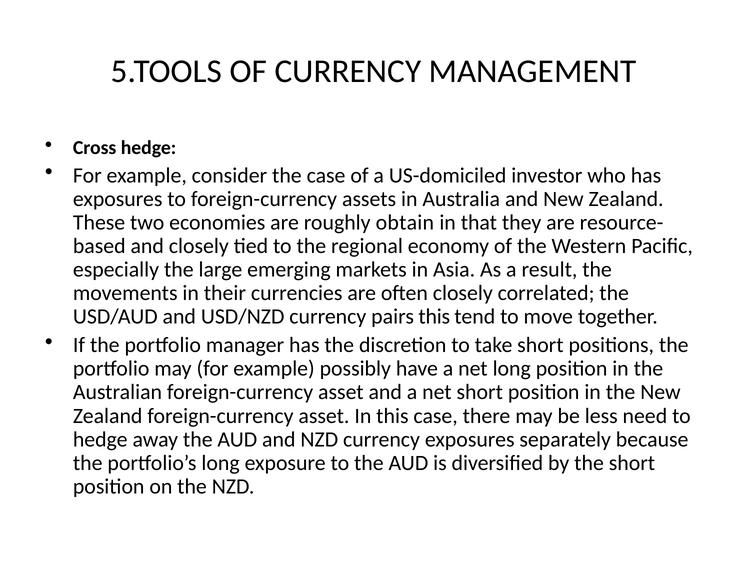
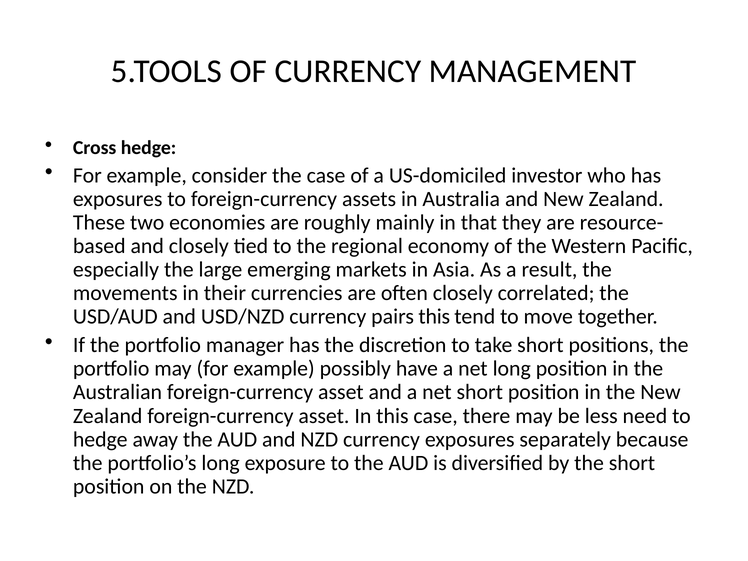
obtain: obtain -> mainly (405, 223)
